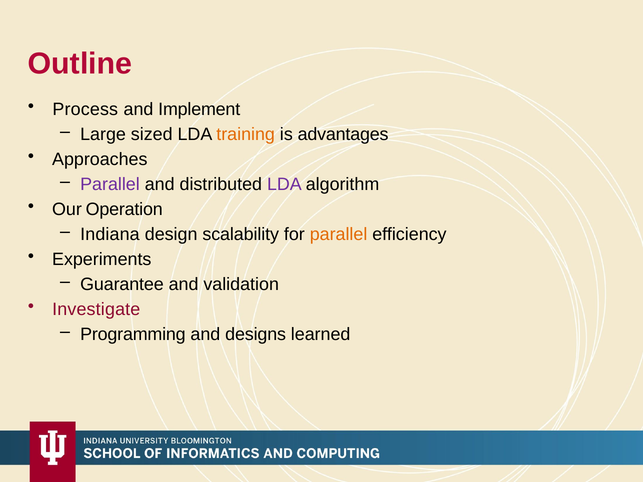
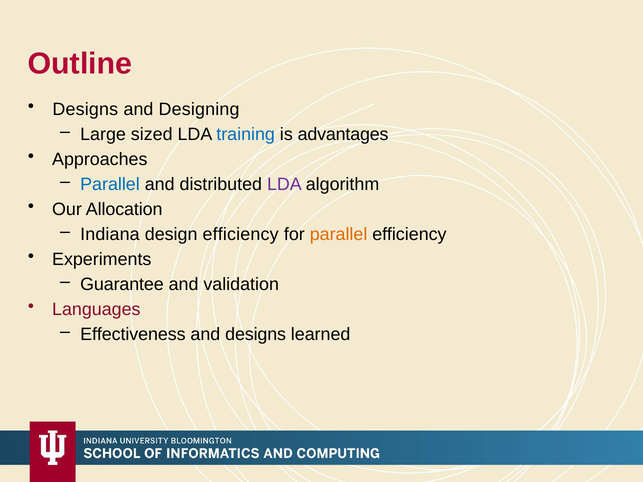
Process: Process -> Designs (85, 109)
Implement: Implement -> Designing (199, 109)
training colour: orange -> blue (246, 134)
Parallel colour: purple -> blue (110, 184)
Operation: Operation -> Allocation (124, 209)
design scalability: scalability -> efficiency (241, 234)
Investigate: Investigate -> Languages (96, 309)
Programming: Programming -> Effectiveness (133, 334)
